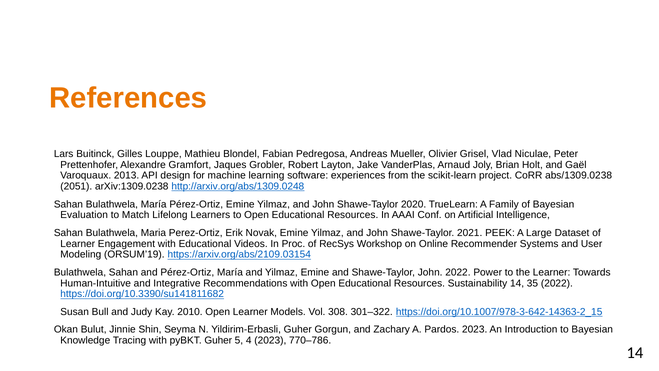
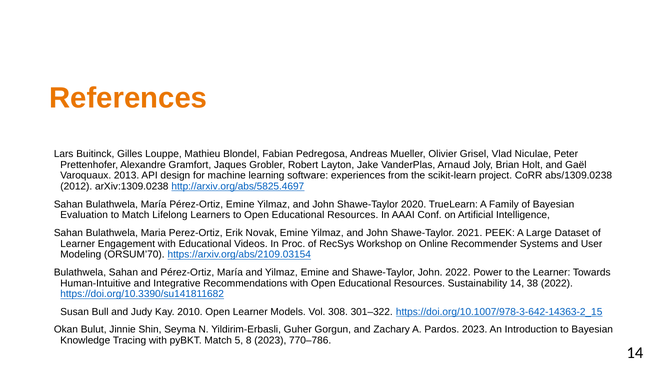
2051: 2051 -> 2012 (76, 186)
http://arxiv.org/abs/1309.0248: http://arxiv.org/abs/1309.0248 -> http://arxiv.org/abs/5825.4697 (238, 186)
ORSUM’19: ORSUM’19 -> ORSUM’70 (134, 254)
35: 35 -> 38 (532, 283)
pyBKT Guher: Guher -> Match (218, 340)
4: 4 -> 8 (249, 340)
